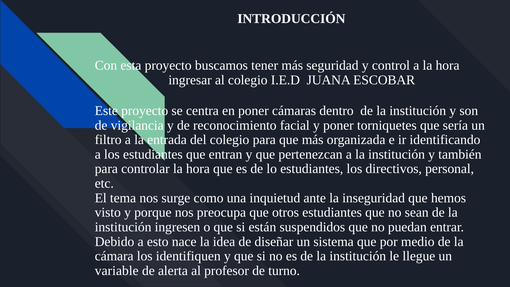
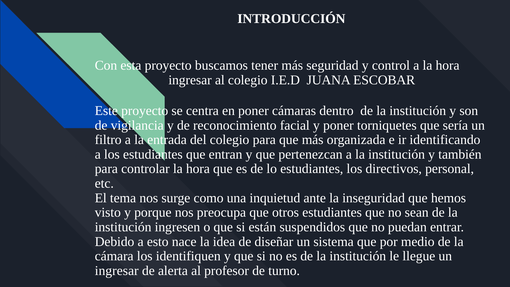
variable: variable -> ingresar (117, 271)
